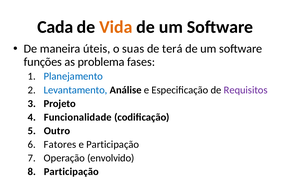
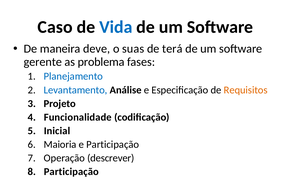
Cada: Cada -> Caso (55, 27)
Vida colour: orange -> blue (116, 27)
úteis: úteis -> deve (97, 49)
funções: funções -> gerente (43, 62)
Requisitos colour: purple -> orange (246, 90)
Outro: Outro -> Inicial (57, 131)
Fatores: Fatores -> Maioria (60, 144)
envolvido: envolvido -> descrever (111, 158)
